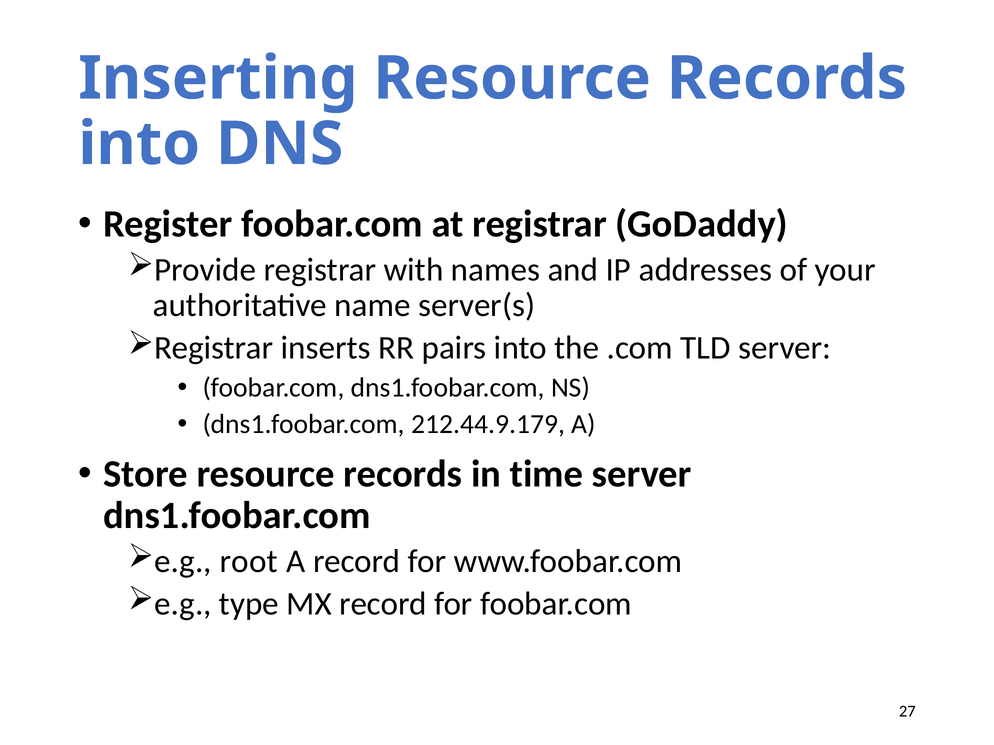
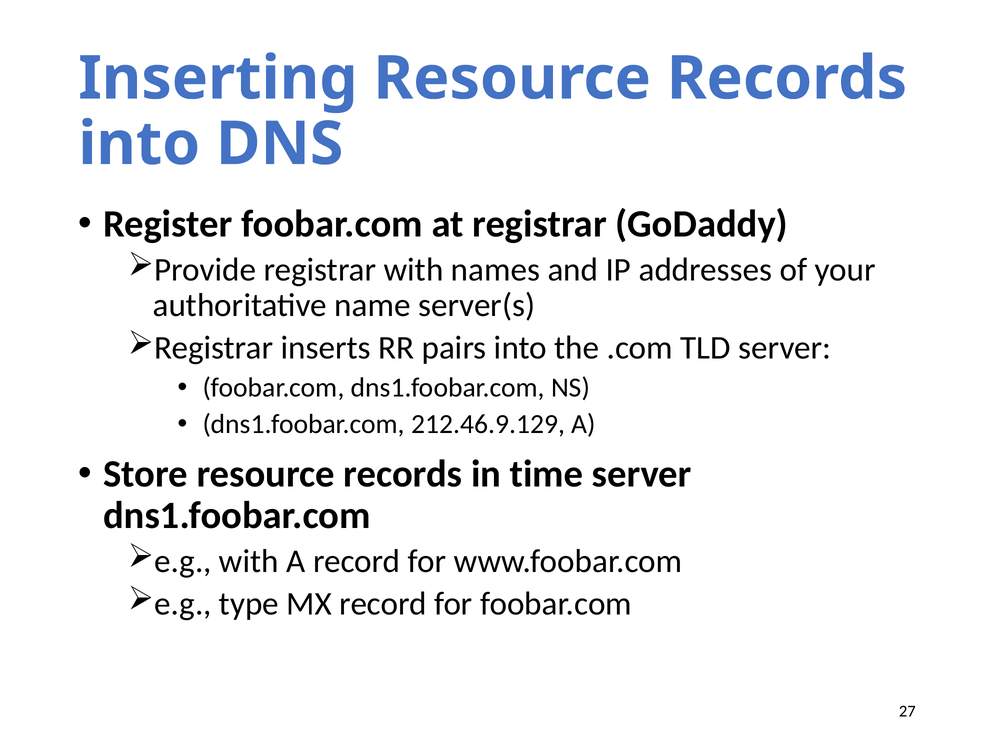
212.44.9.179: 212.44.9.179 -> 212.46.9.129 (488, 425)
e.g root: root -> with (249, 562)
